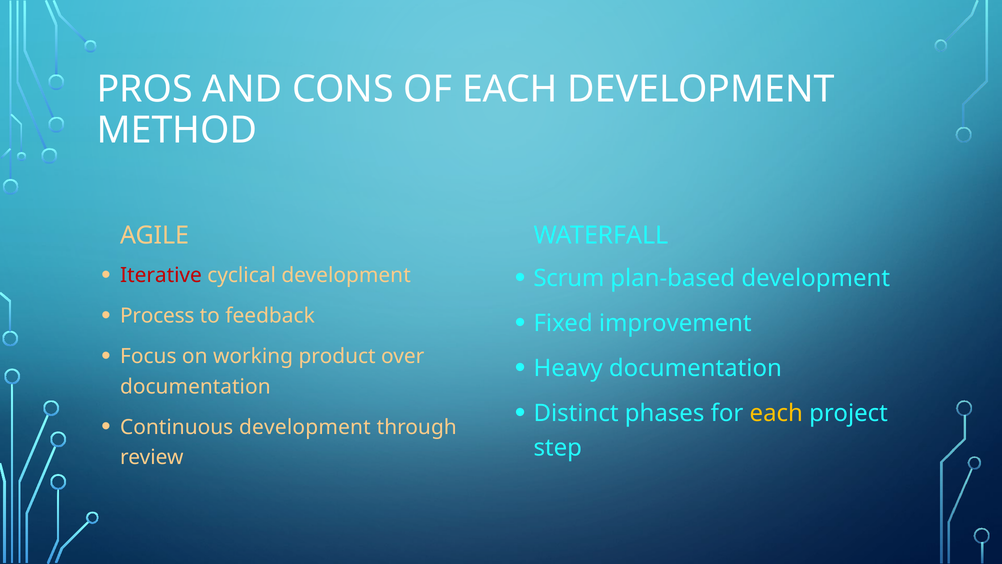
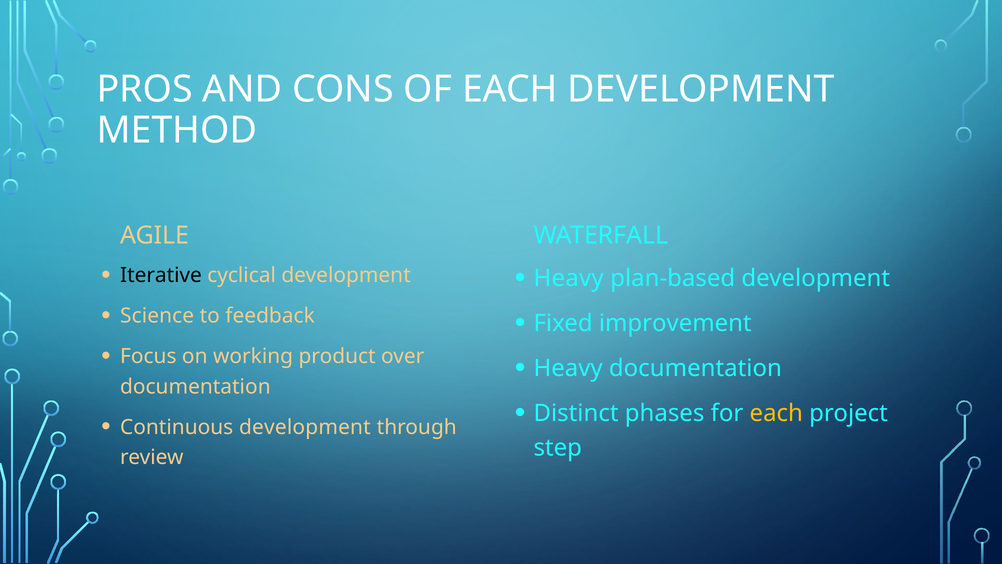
Iterative colour: red -> black (161, 275)
Scrum: Scrum -> Heavy (569, 278)
Process: Process -> Science (157, 316)
